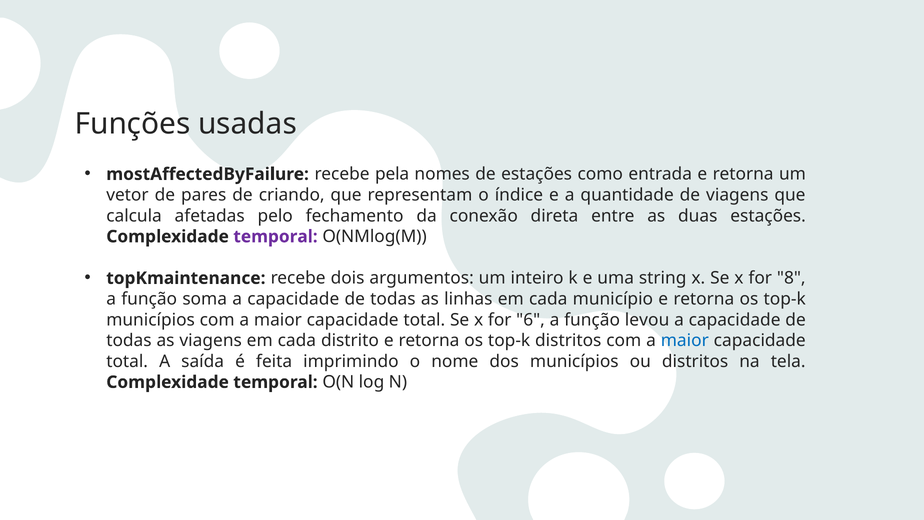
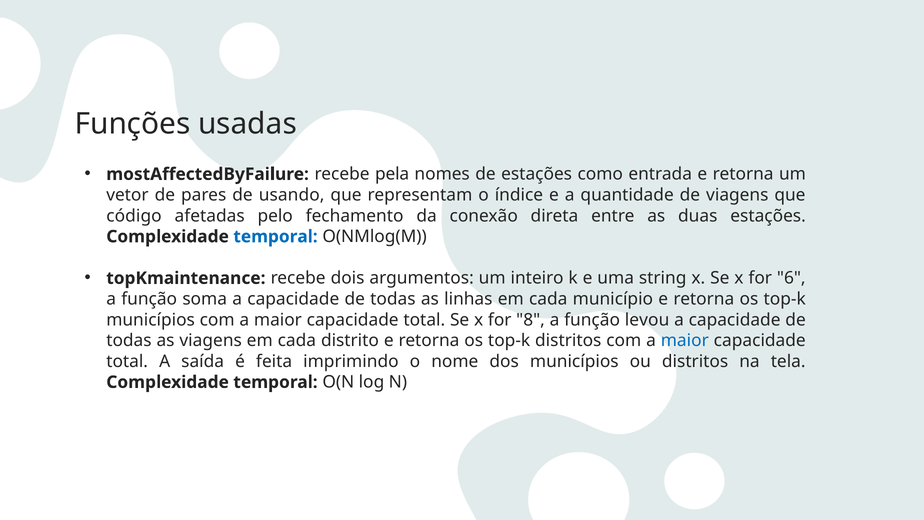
criando: criando -> usando (292, 195)
calcula: calcula -> código (134, 216)
temporal colour: purple -> blue (275, 236)
8: 8 -> 6 (791, 278)
6: 6 -> 8 (531, 320)
